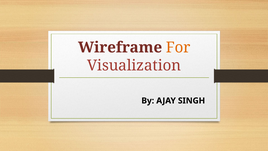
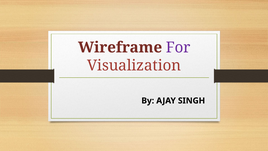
For colour: orange -> purple (178, 47)
